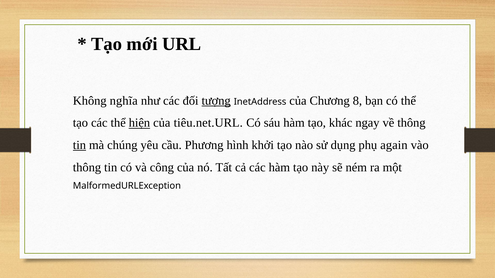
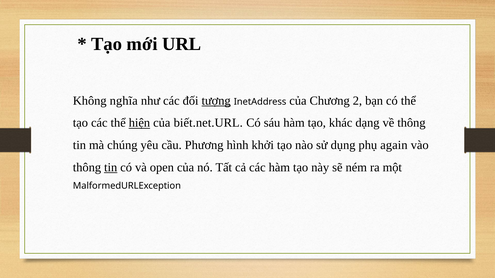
8: 8 -> 2 (357, 101)
tiêu.net.URL: tiêu.net.URL -> biết.net.URL (208, 123)
ngay: ngay -> dạng (367, 123)
tin underline: present -> none (79, 145)
tin underline: none -> present (111, 168)
công: công -> open (162, 168)
